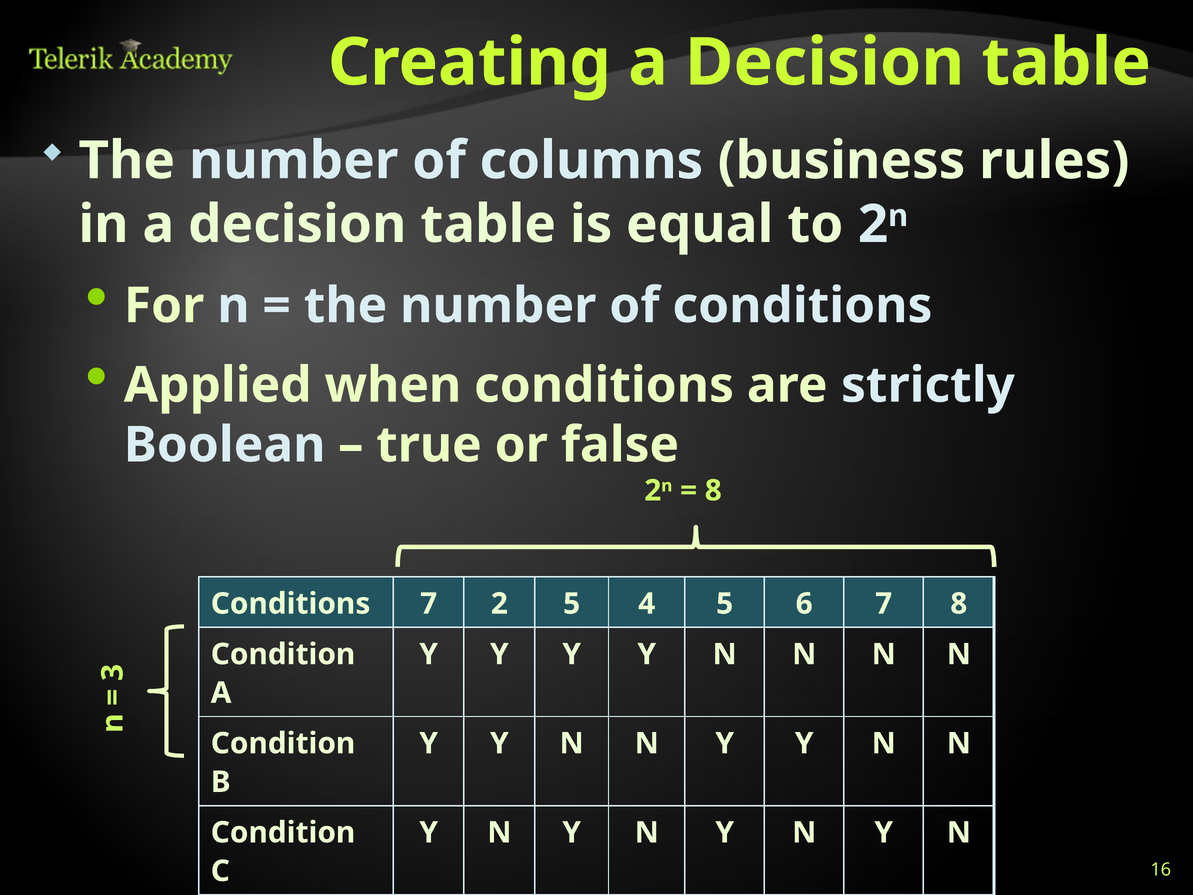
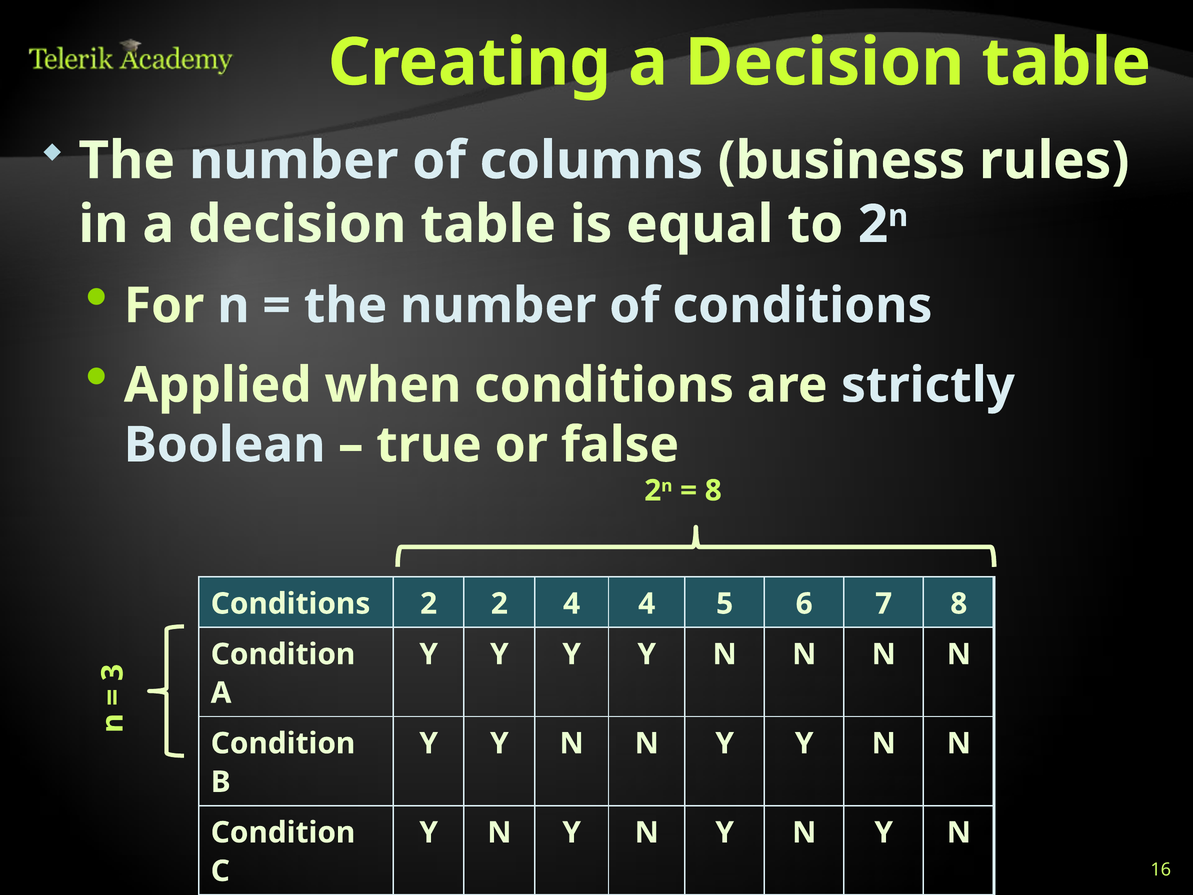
Conditions 7: 7 -> 2 (429, 604)
2 5: 5 -> 4 (572, 604)
